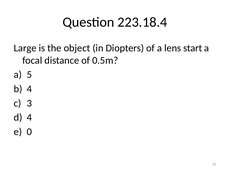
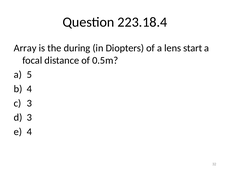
Large: Large -> Array (25, 48)
object: object -> during (77, 48)
4: 4 -> 3 (29, 118)
0: 0 -> 4 (29, 132)
